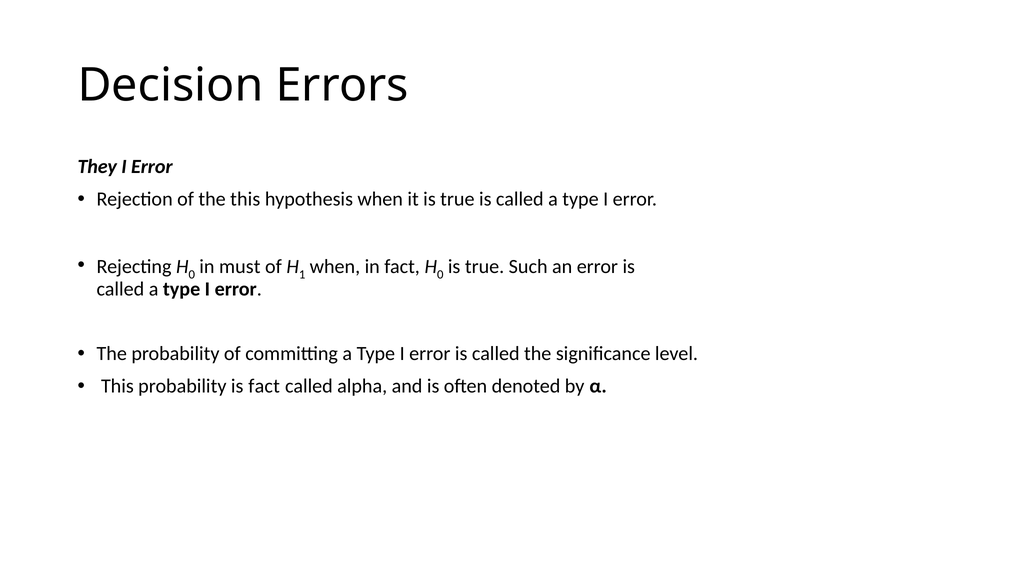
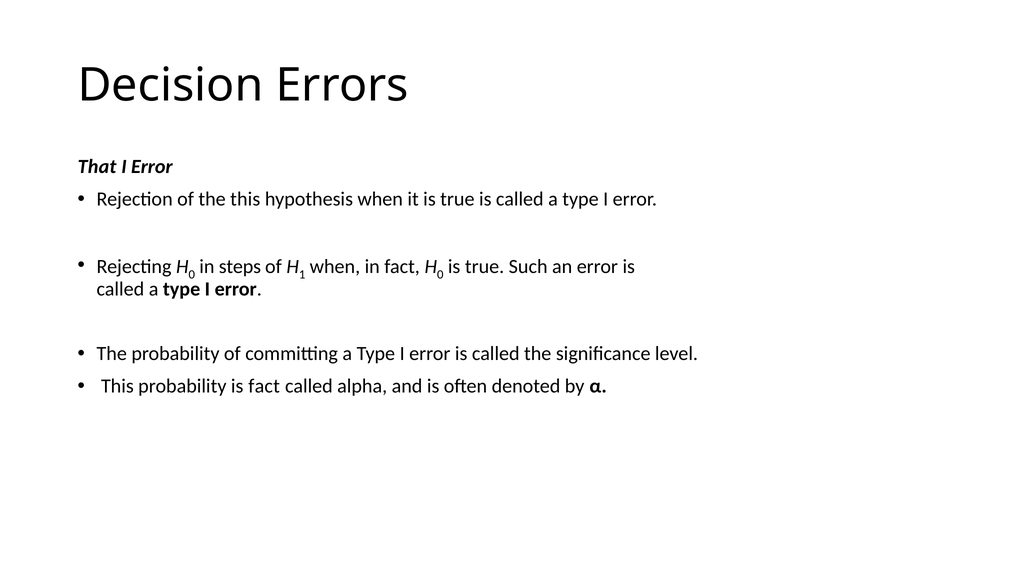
They: They -> That (97, 167)
must: must -> steps (240, 267)
